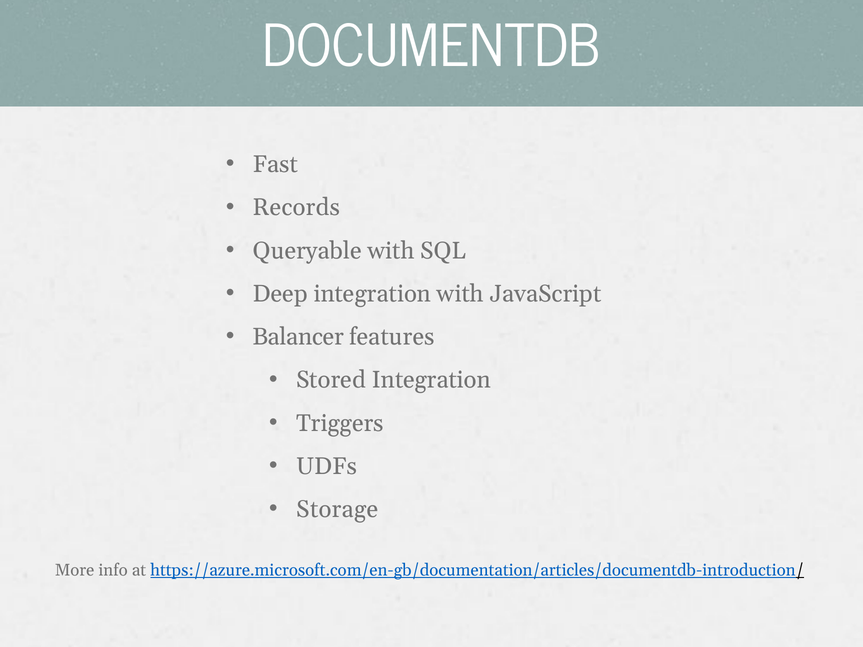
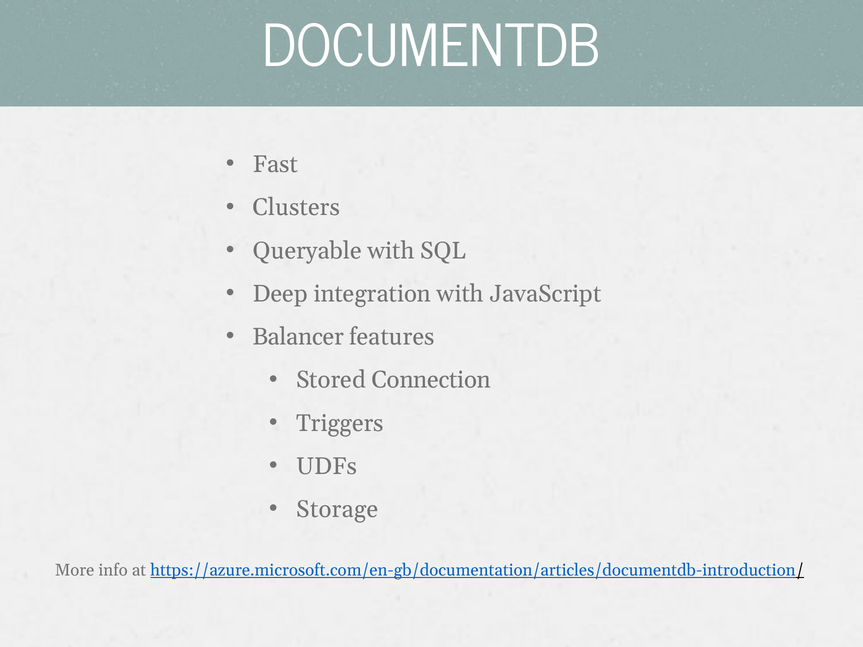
Records: Records -> Clusters (296, 208)
Stored Integration: Integration -> Connection (431, 380)
